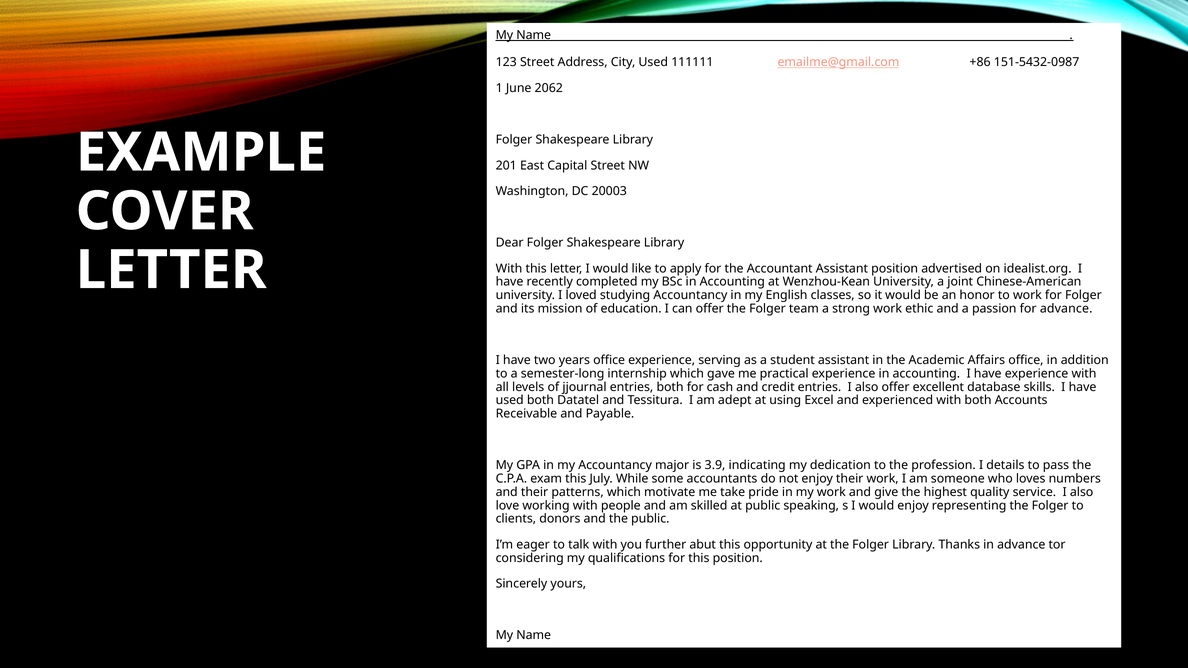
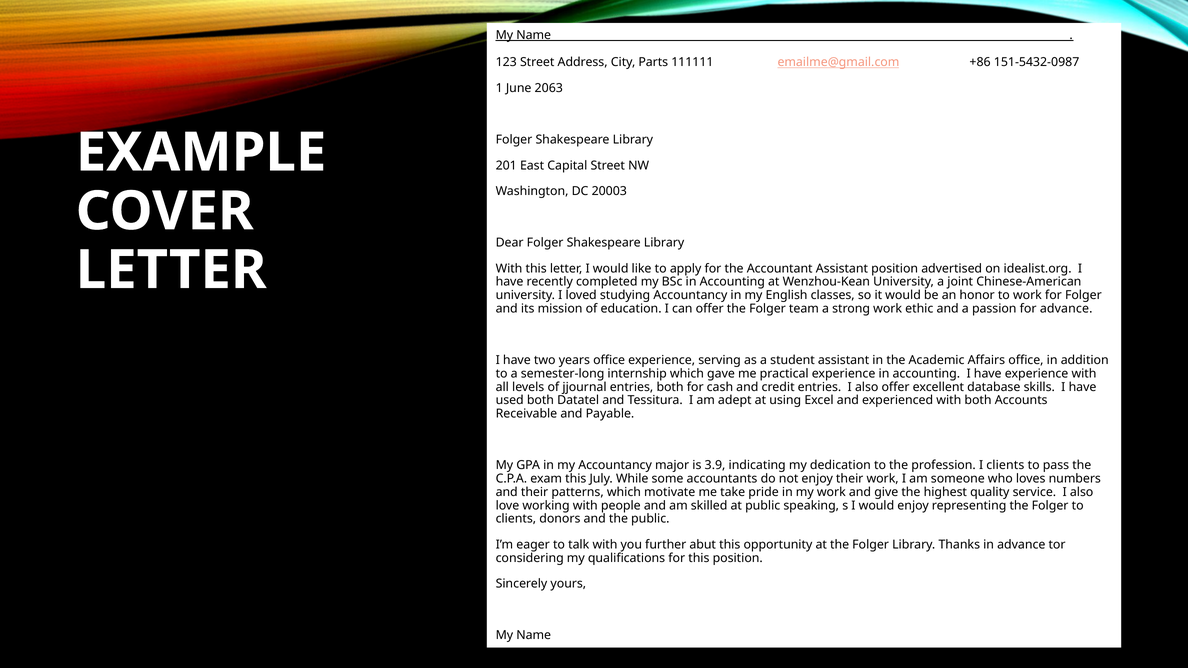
City Used: Used -> Parts (653, 62)
2062: 2062 -> 2063 (549, 88)
I details: details -> clients (1005, 465)
